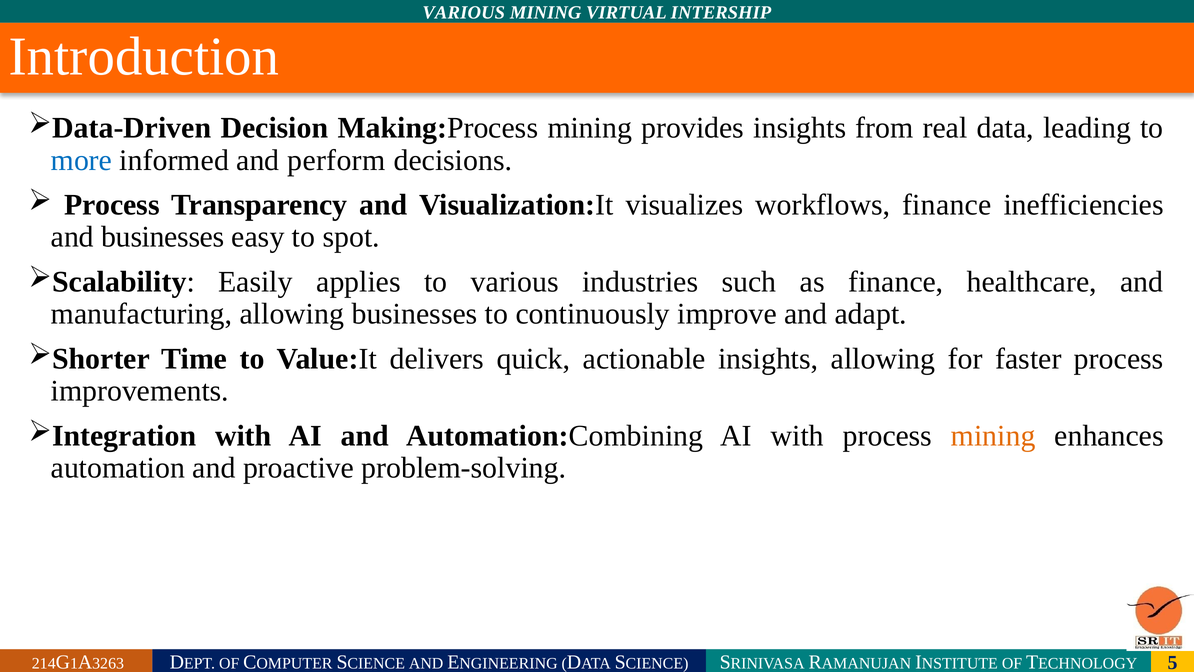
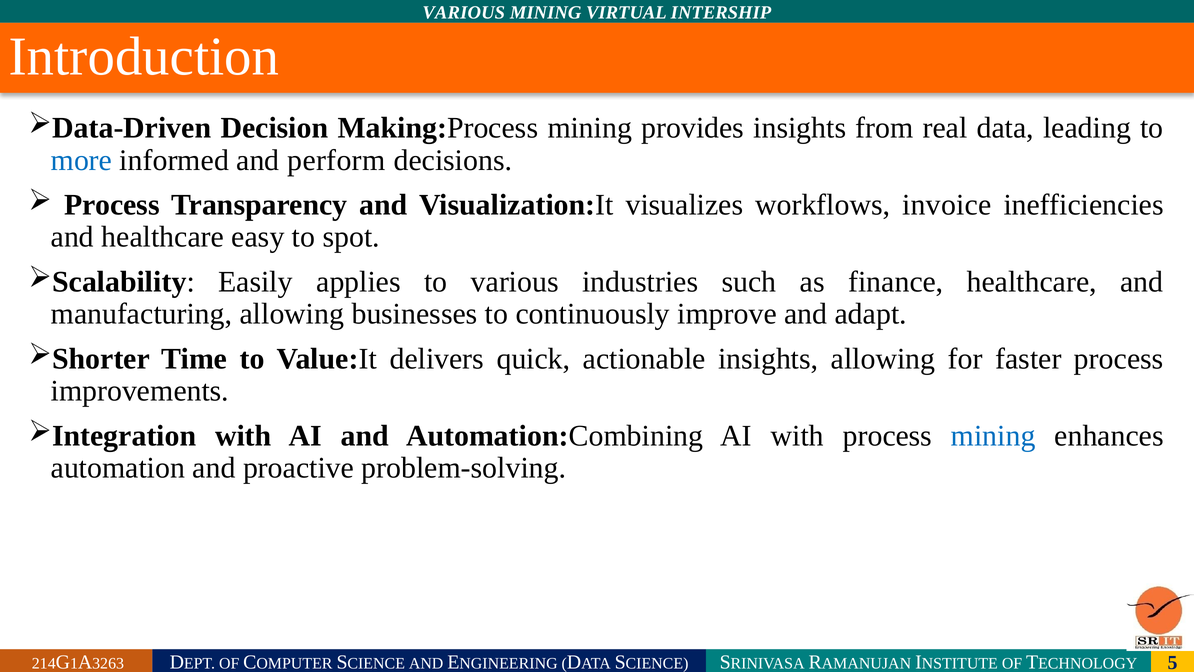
workflows finance: finance -> invoice (947, 205)
and businesses: businesses -> healthcare (163, 237)
mining colour: orange -> blue (993, 435)
